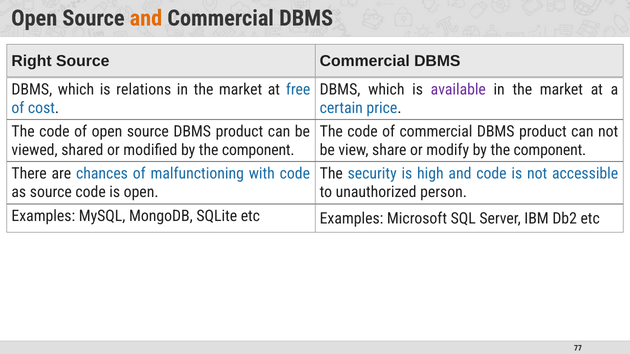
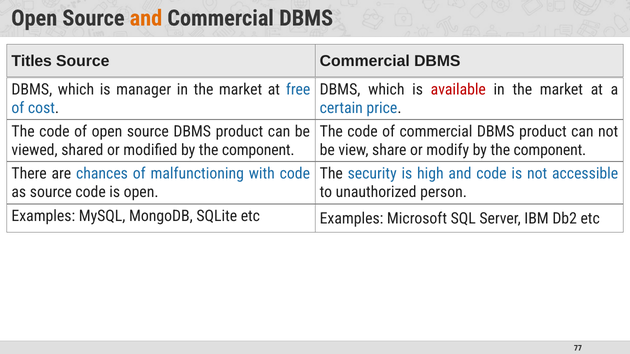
Right: Right -> Titles (32, 61)
relations: relations -> manager (144, 89)
available colour: purple -> red (458, 89)
